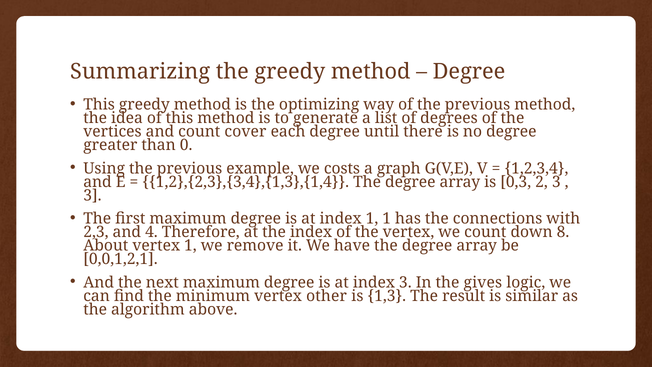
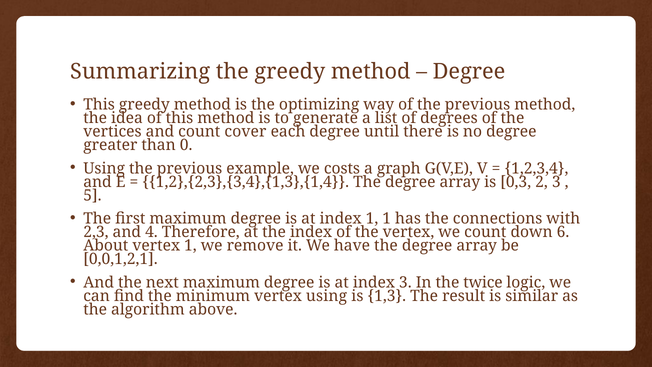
3: 3 -> 5 (92, 195)
8: 8 -> 6 (563, 232)
gives: gives -> twice (483, 282)
vertex other: other -> using (327, 296)
